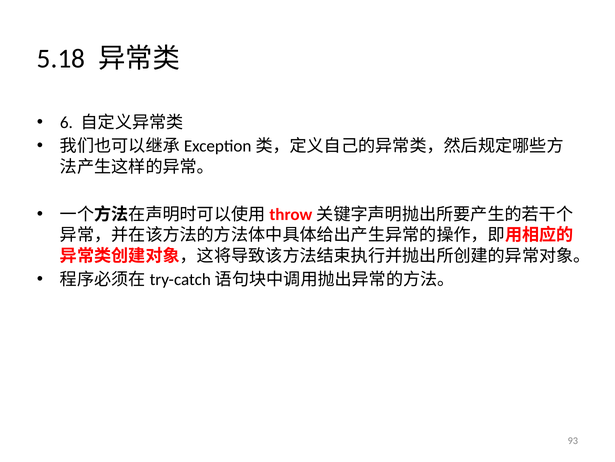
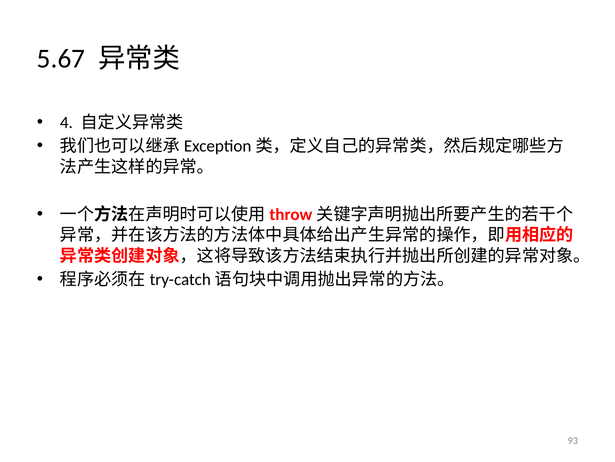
5.18: 5.18 -> 5.67 (61, 59)
6: 6 -> 4 (66, 122)
